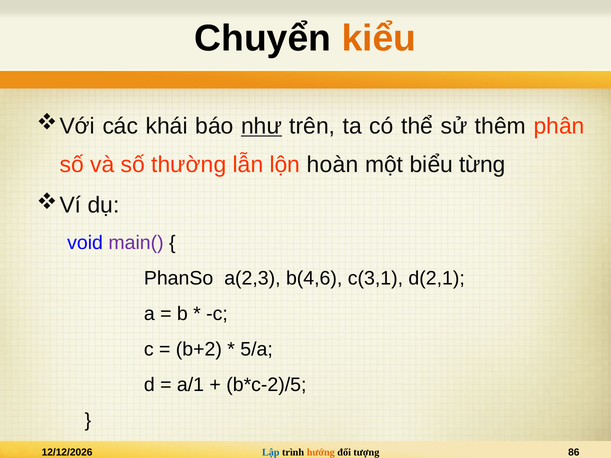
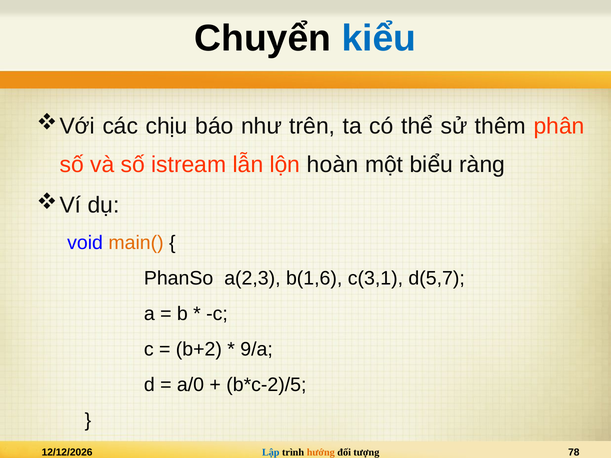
kiểu colour: orange -> blue (379, 38)
khái: khái -> chịu (167, 126)
như underline: present -> none (261, 126)
thường: thường -> istream (189, 165)
từng: từng -> ràng (482, 165)
main( colour: purple -> orange (136, 243)
b(4,6: b(4,6 -> b(1,6 (314, 278)
d(2,1: d(2,1 -> d(5,7 (437, 278)
5/a: 5/a -> 9/a (257, 349)
a/1: a/1 -> a/0 (190, 385)
86: 86 -> 78 (574, 453)
